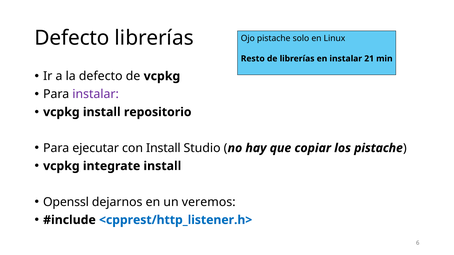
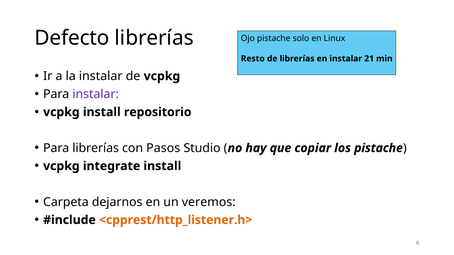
la defecto: defecto -> instalar (101, 76)
Para ejecutar: ejecutar -> librerías (96, 148)
con Install: Install -> Pasos (163, 148)
Openssl: Openssl -> Carpeta (66, 202)
<cpprest/http_listener.h> colour: blue -> orange (176, 220)
